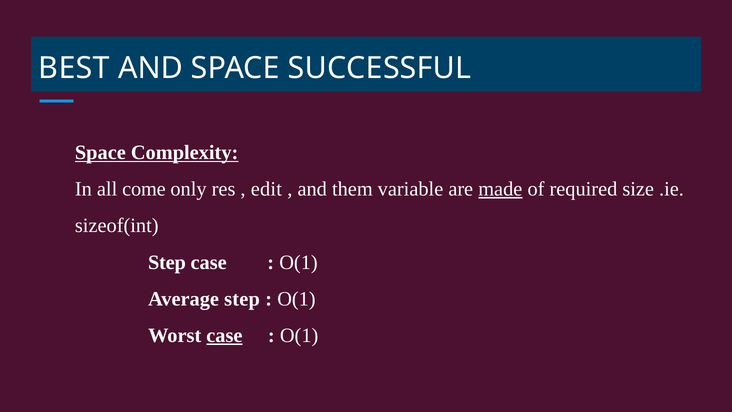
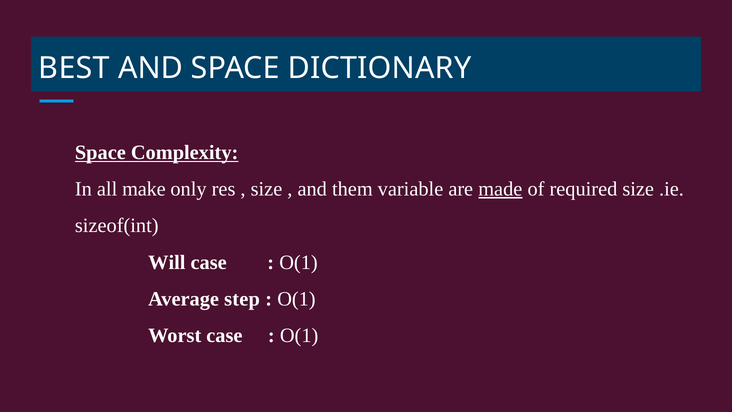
SUCCESSFUL: SUCCESSFUL -> DICTIONARY (379, 68)
come: come -> make (144, 189)
edit: edit -> size (266, 189)
Step: Step -> Will (167, 262)
case underline: present -> none (224, 335)
